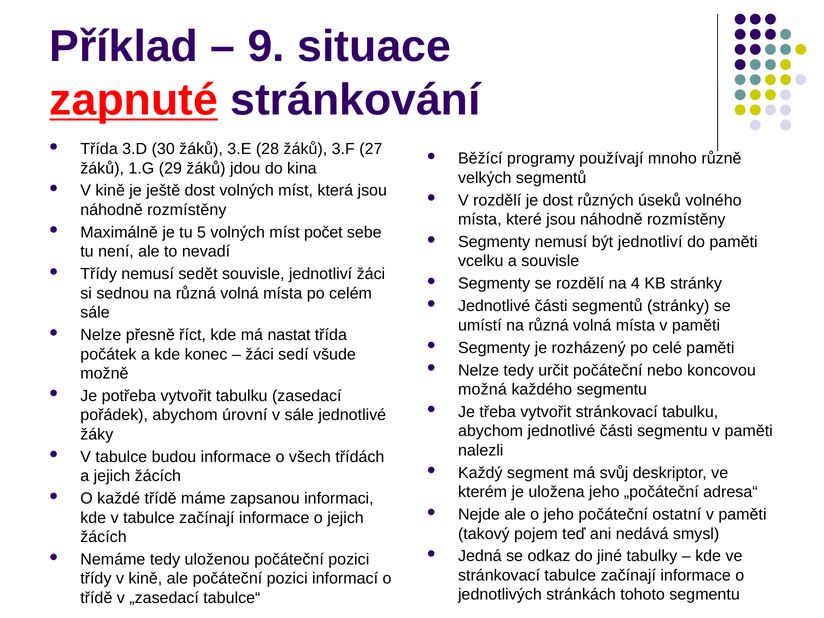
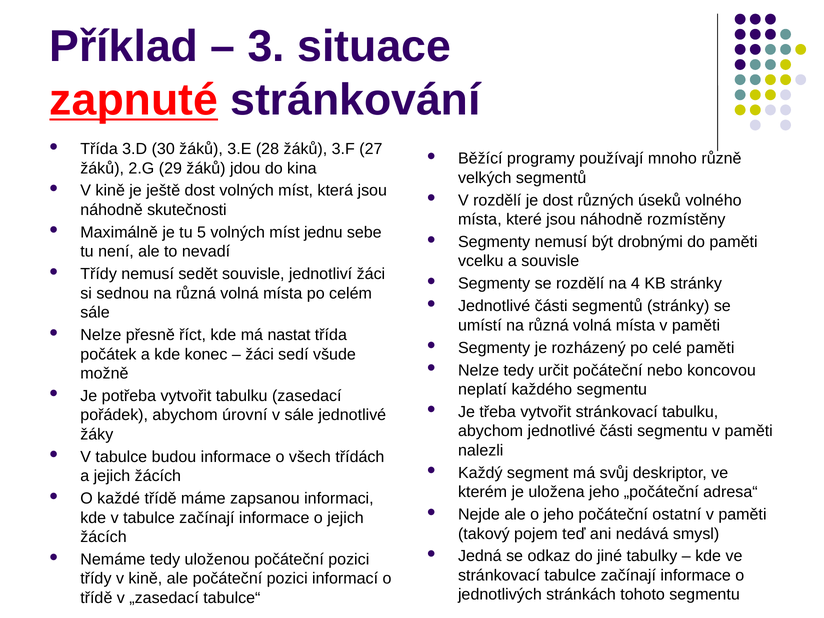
9: 9 -> 3 (266, 46)
1.G: 1.G -> 2.G (141, 168)
rozmístěny: rozmístěny -> skutečnosti (187, 210)
počet: počet -> jednu (323, 232)
být jednotliví: jednotliví -> drobnými (650, 242)
možná: možná -> neplatí (482, 389)
